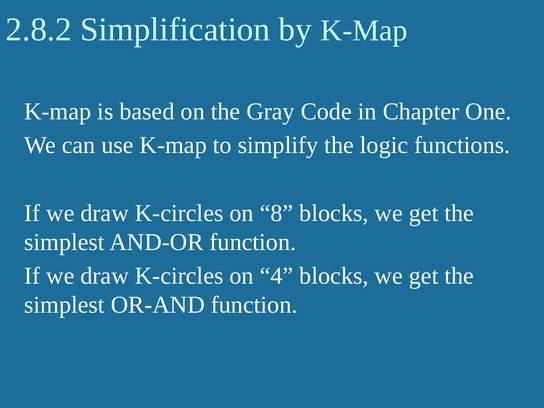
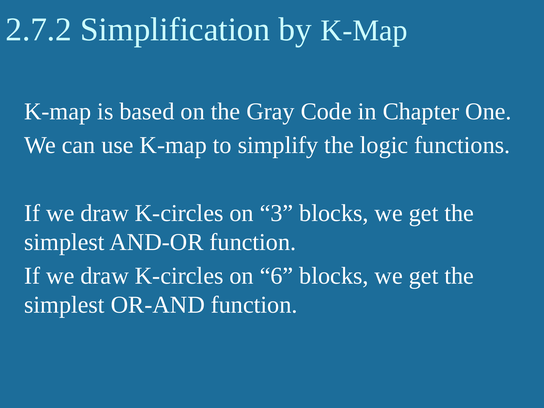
2.8.2: 2.8.2 -> 2.7.2 (39, 29)
8: 8 -> 3 (277, 213)
4: 4 -> 6 (277, 276)
